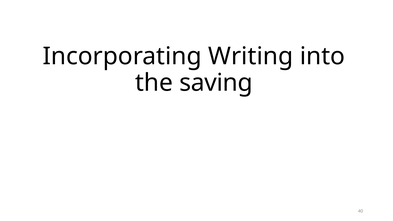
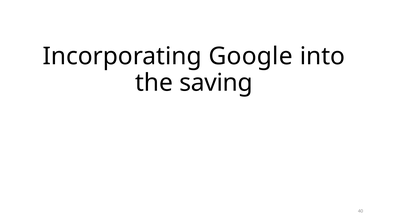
Writing: Writing -> Google (251, 56)
